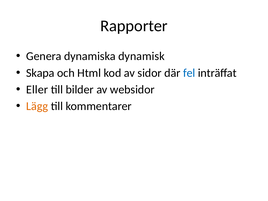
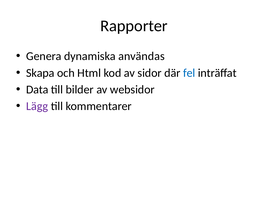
dynamisk: dynamisk -> användas (141, 56)
Eller: Eller -> Data (37, 90)
Lägg colour: orange -> purple (37, 106)
